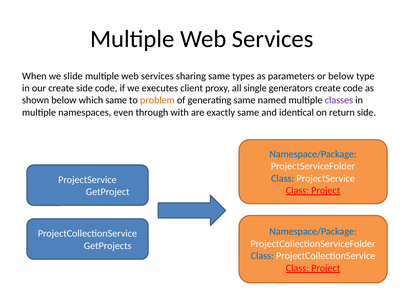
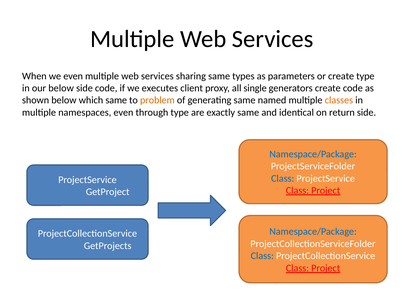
we slide: slide -> even (73, 76)
or below: below -> create (341, 76)
our create: create -> below (61, 88)
classes colour: purple -> orange (339, 100)
through with: with -> type (180, 112)
